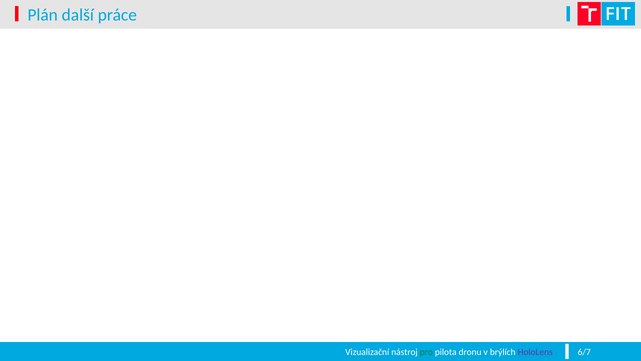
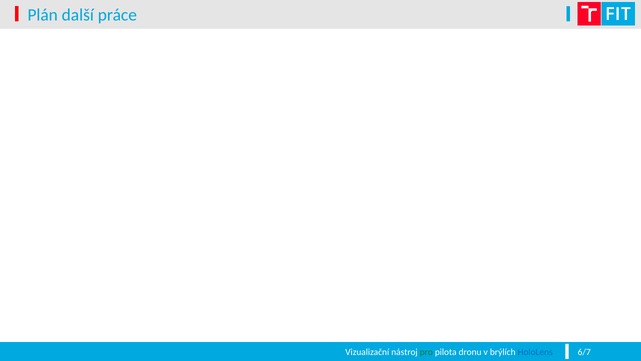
HoloLens colour: purple -> blue (535, 352)
